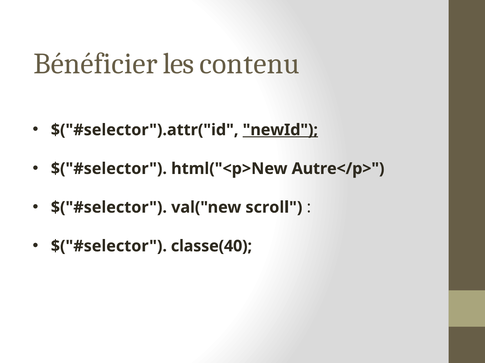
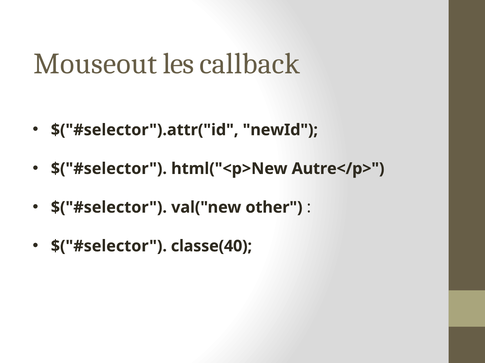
Bénéficier: Bénéficier -> Mouseout (95, 64)
contenu: contenu -> callback (250, 64)
newId underline: present -> none (280, 130)
scroll: scroll -> other (274, 208)
